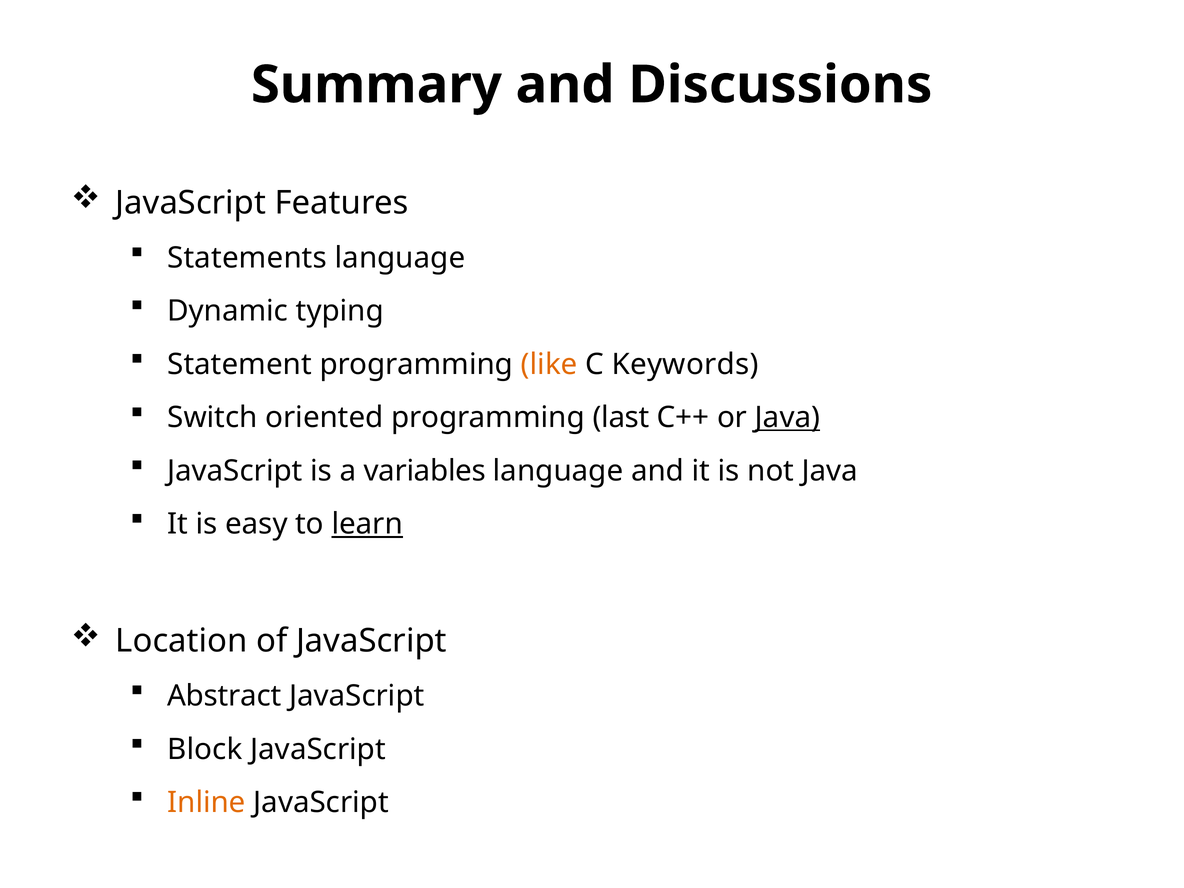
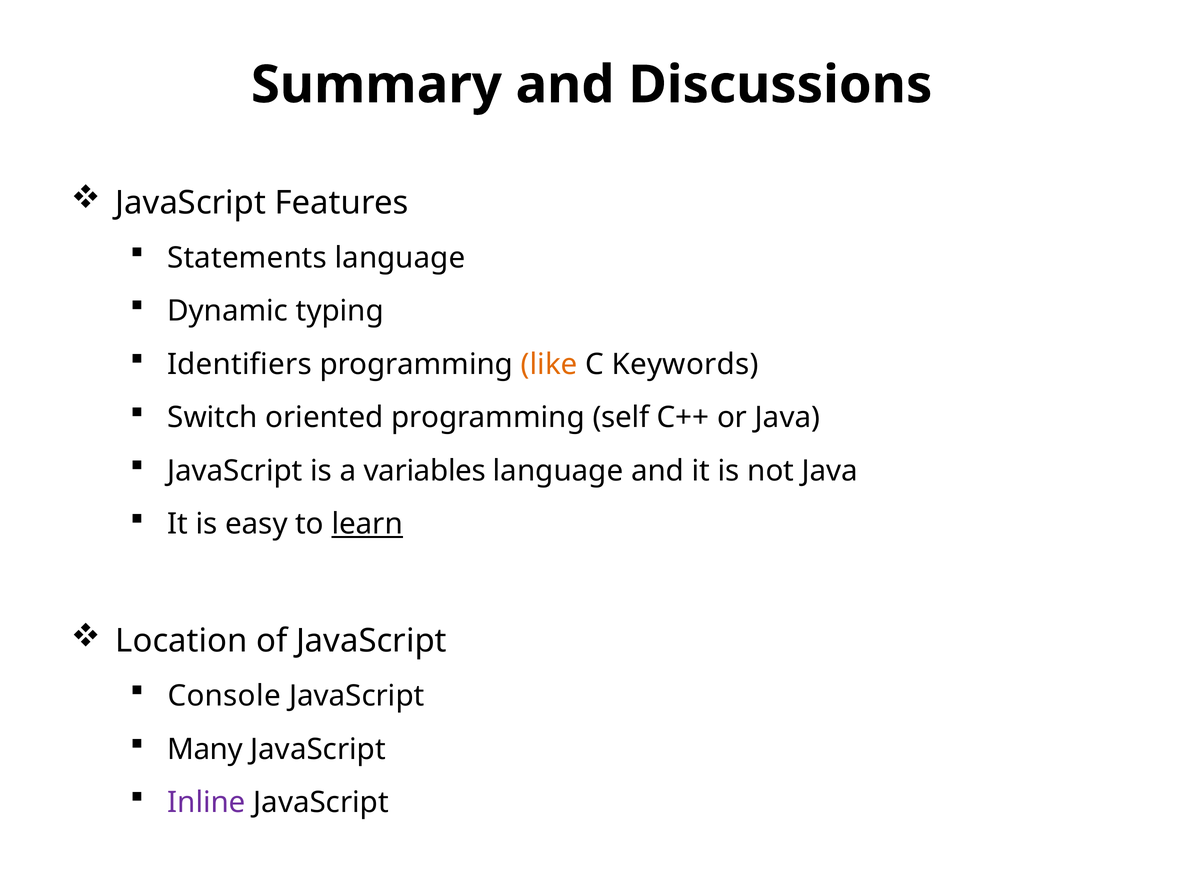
Statement: Statement -> Identifiers (239, 364)
last: last -> self (621, 418)
Java underline: present -> none (787, 418)
Abstract: Abstract -> Console (224, 696)
Block: Block -> Many (205, 749)
Inline colour: orange -> purple (206, 803)
